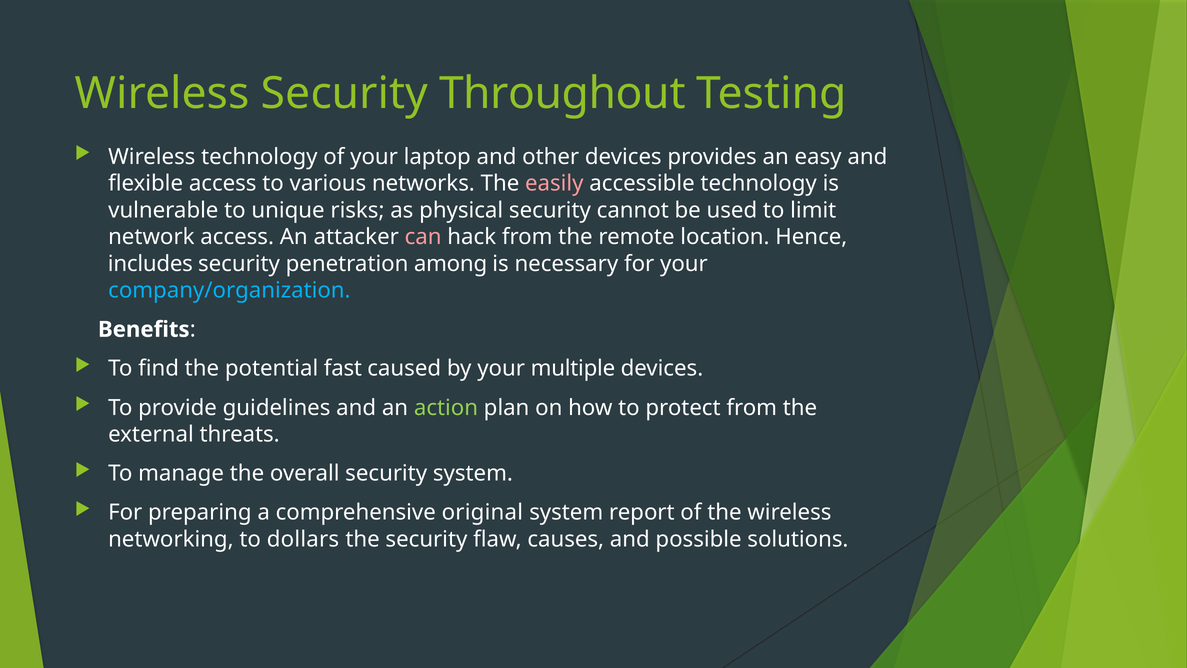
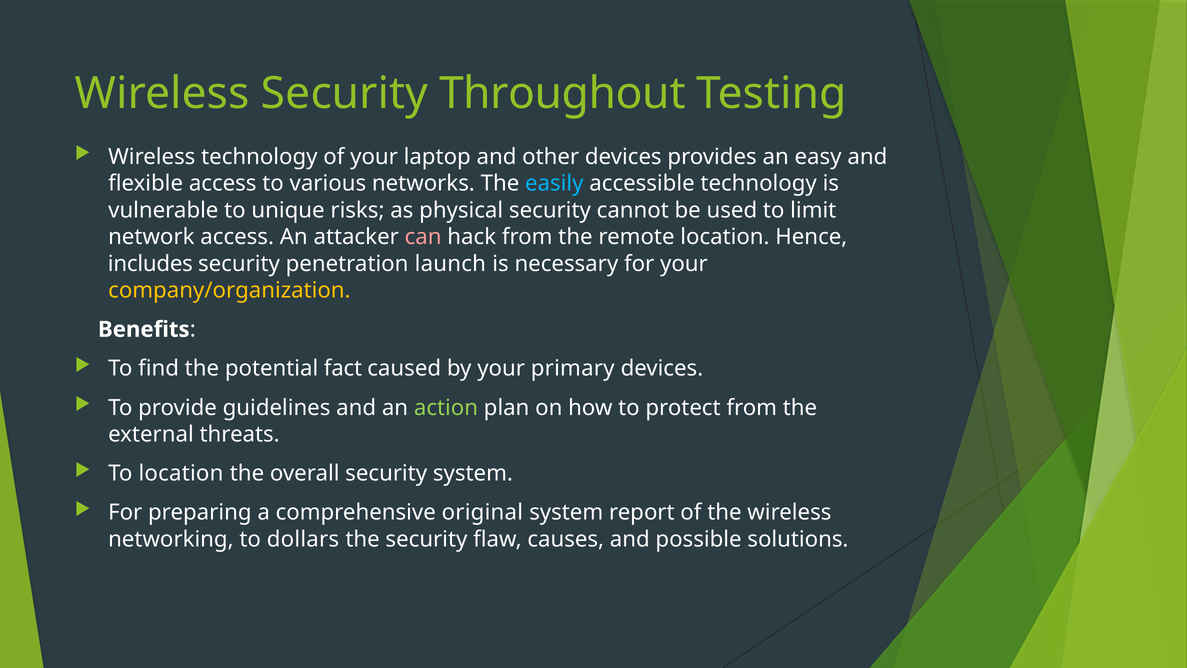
easily colour: pink -> light blue (554, 183)
among: among -> launch (450, 264)
company/organization colour: light blue -> yellow (229, 290)
fast: fast -> fact (343, 368)
multiple: multiple -> primary (573, 368)
To manage: manage -> location (181, 473)
